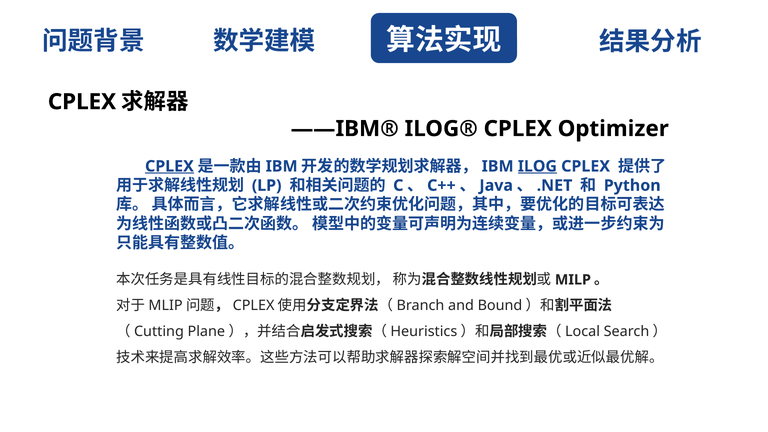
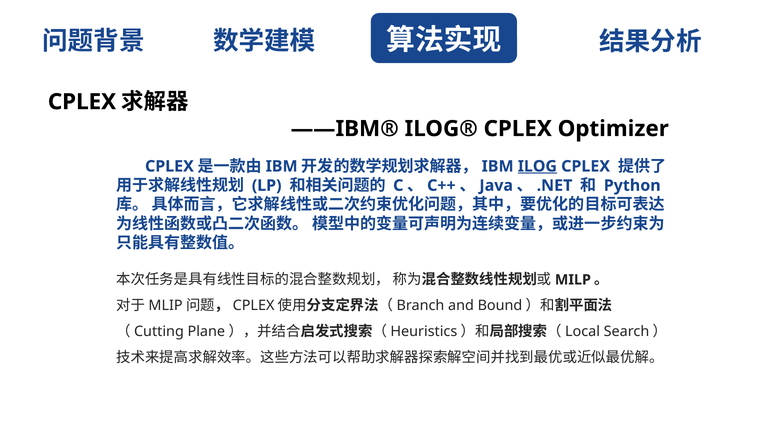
CPLEX underline: present -> none (169, 166)
